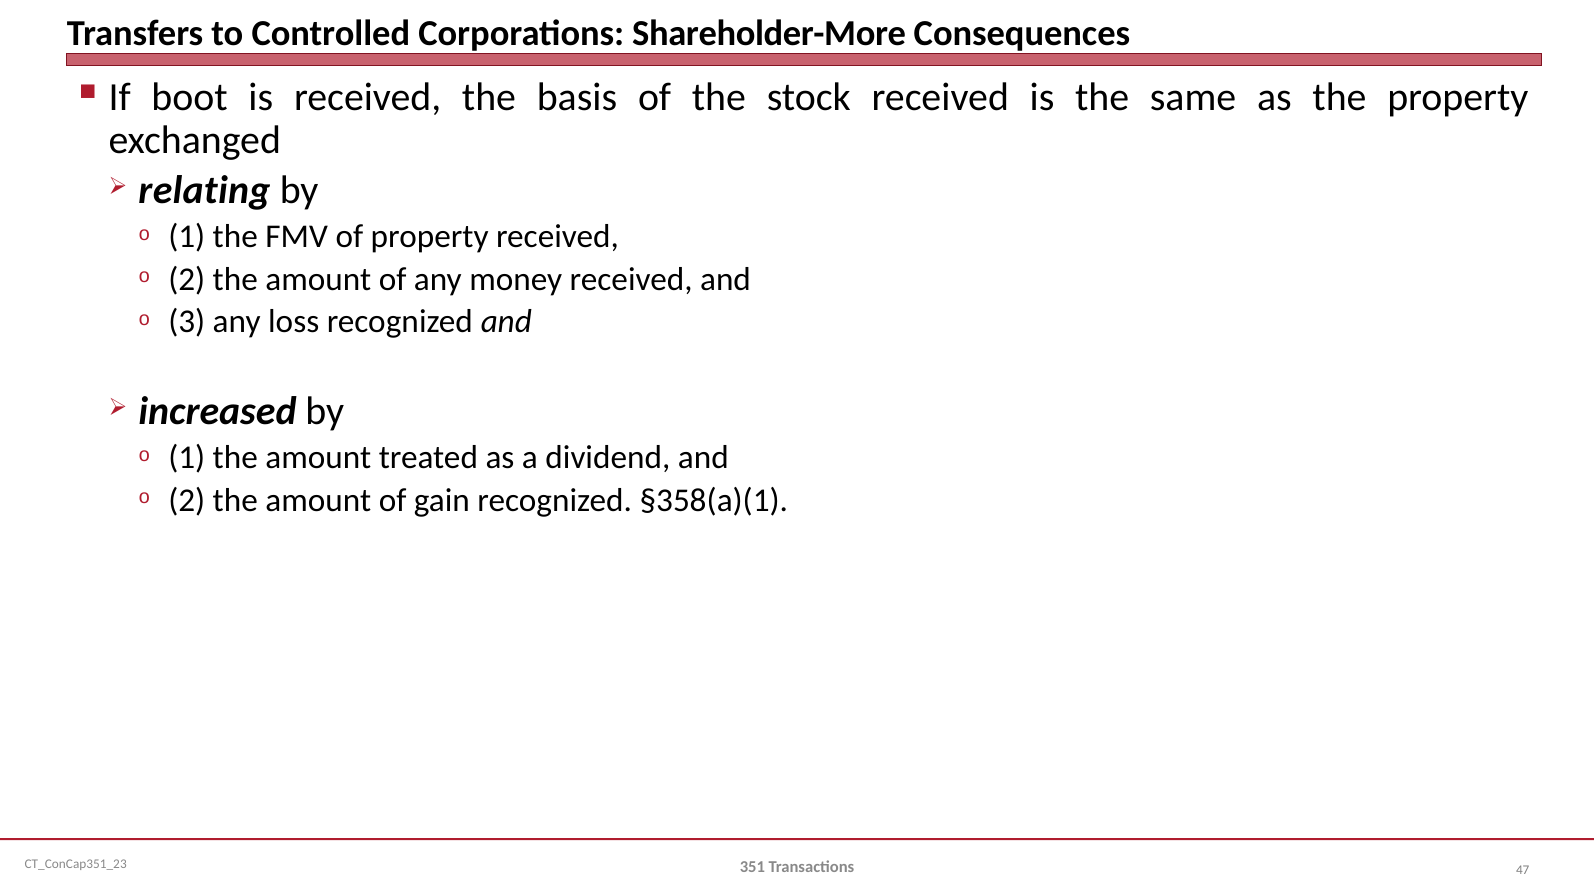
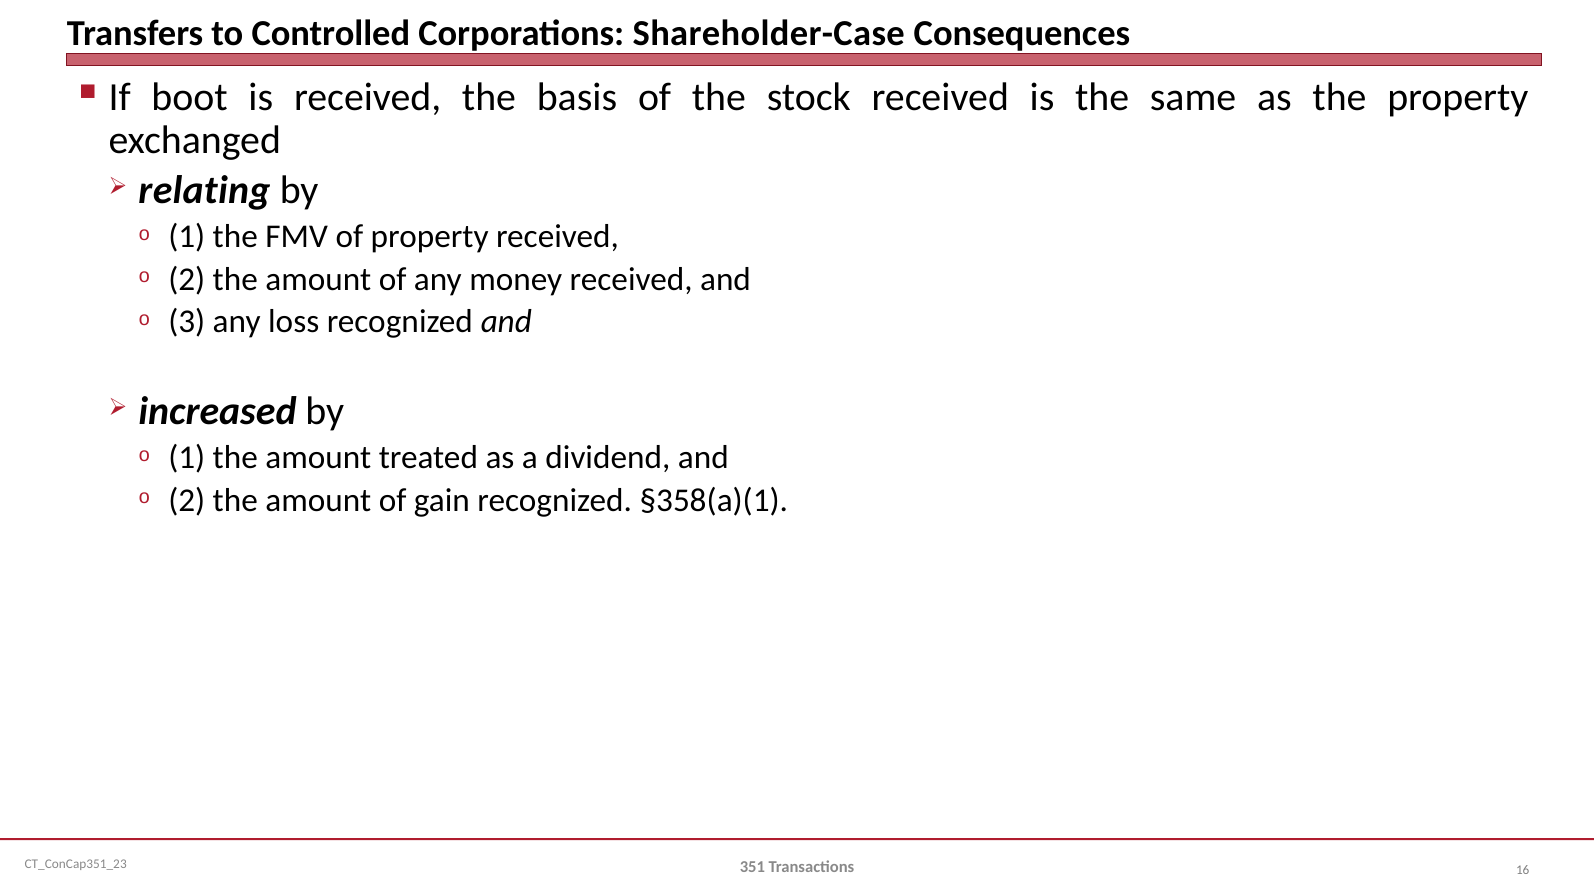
Shareholder-More: Shareholder-More -> Shareholder-Case (769, 34)
47: 47 -> 16 (1523, 871)
